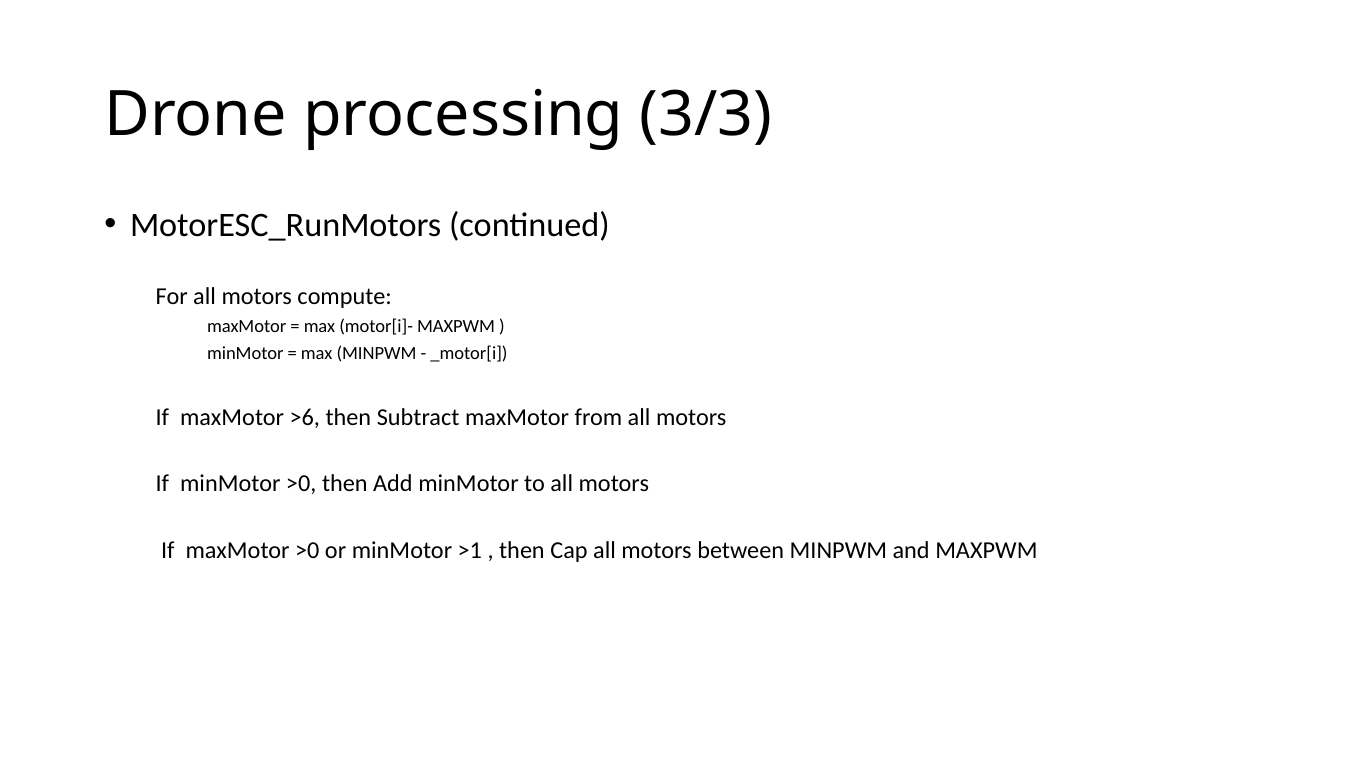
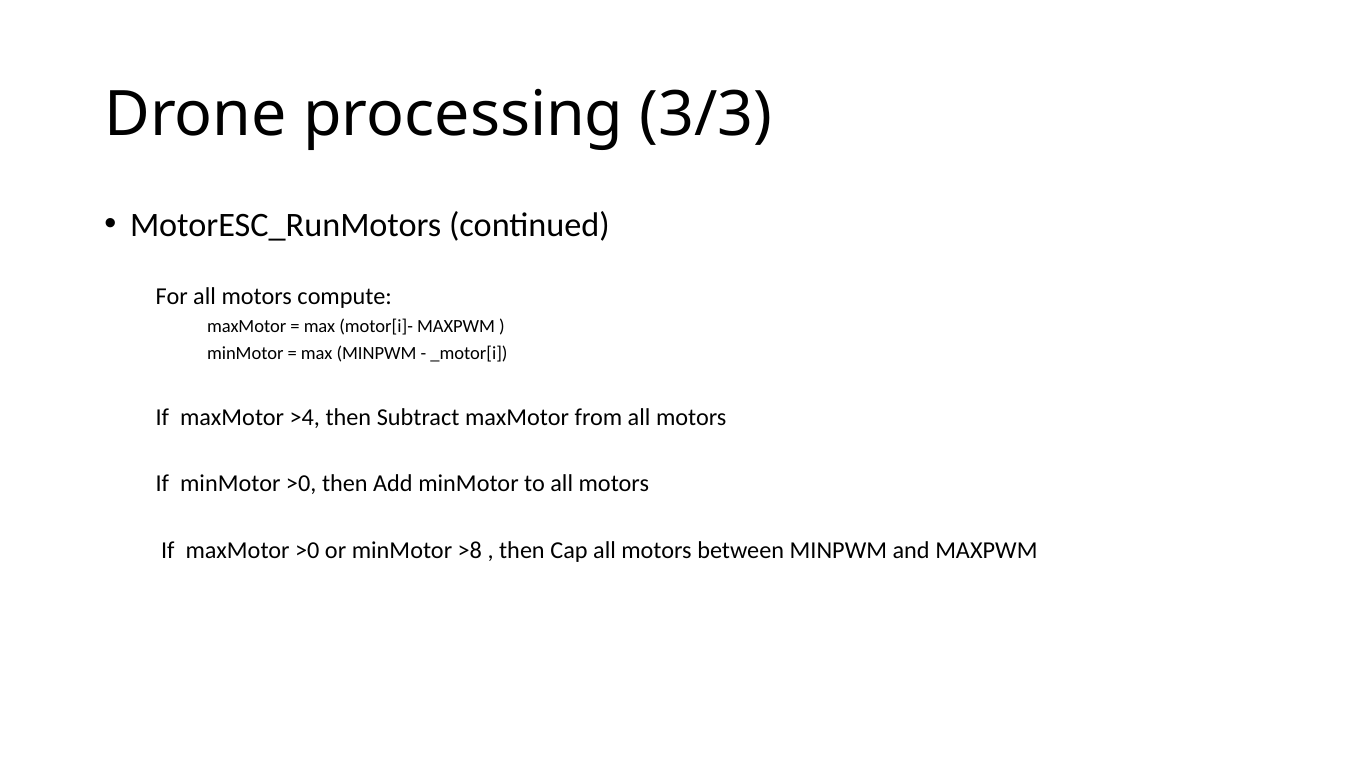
>6: >6 -> >4 (305, 417)
>1: >1 -> >8 (470, 550)
